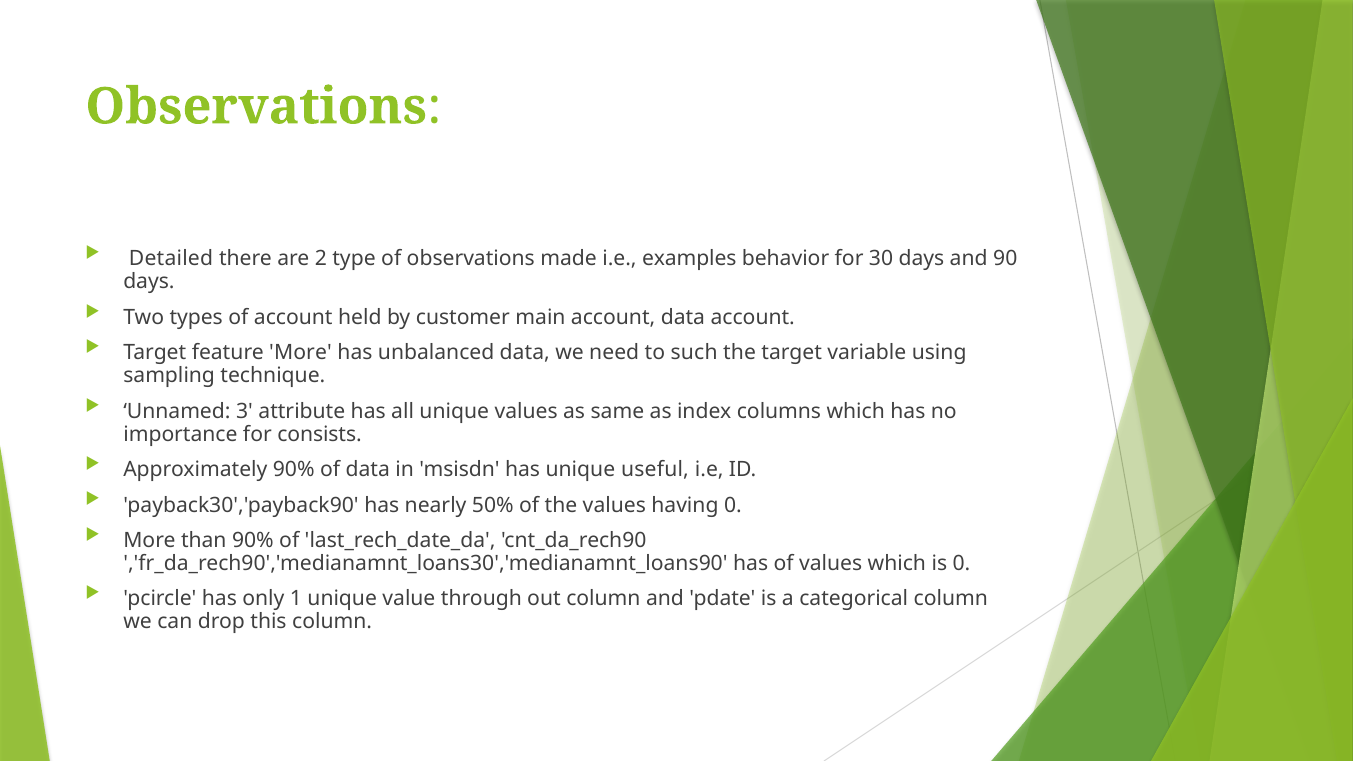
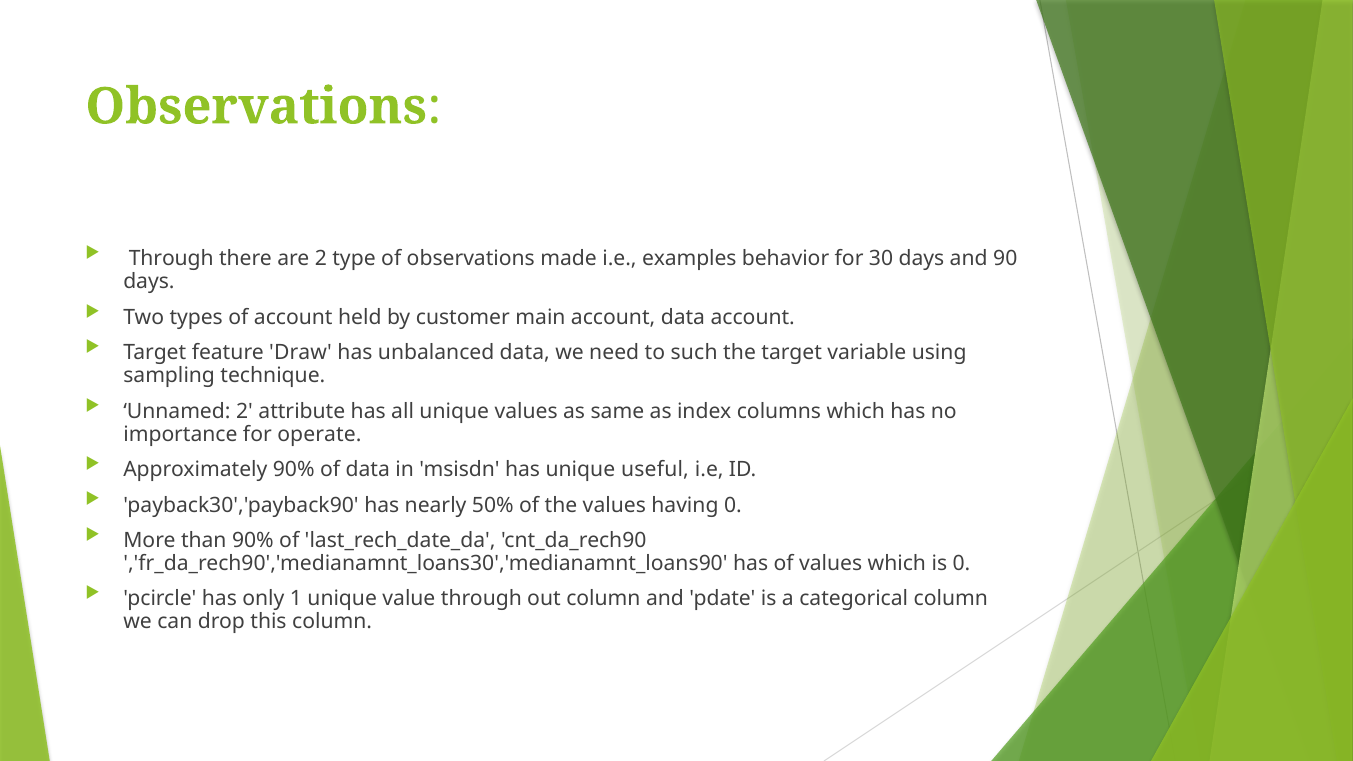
Detailed: Detailed -> Through (171, 259)
feature More: More -> Draw (301, 353)
Unnamed 3: 3 -> 2 (245, 411)
consists: consists -> operate (319, 434)
